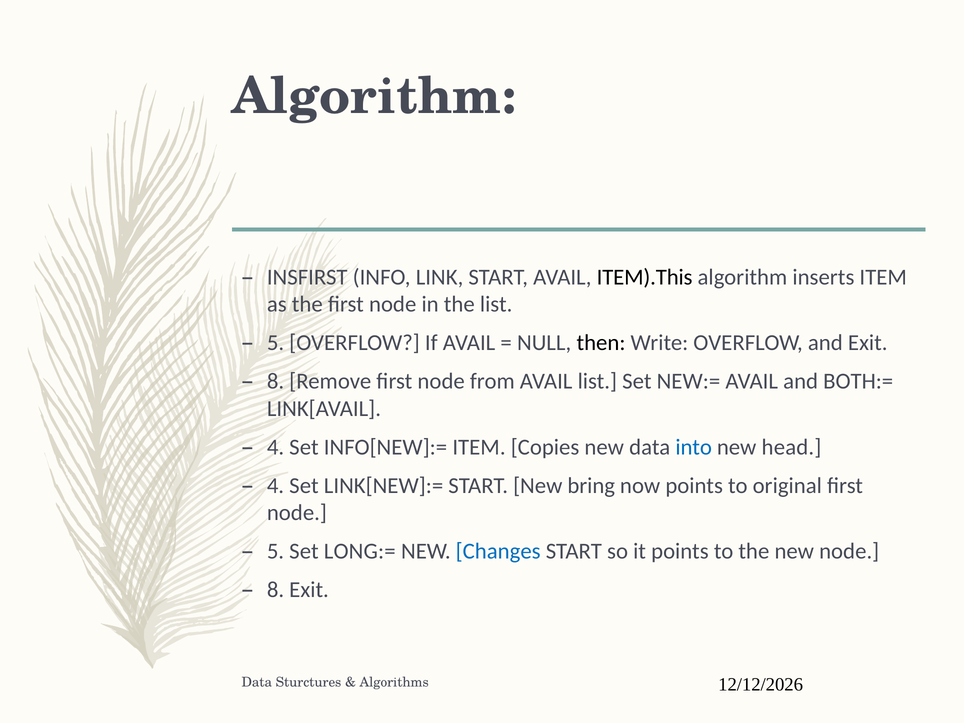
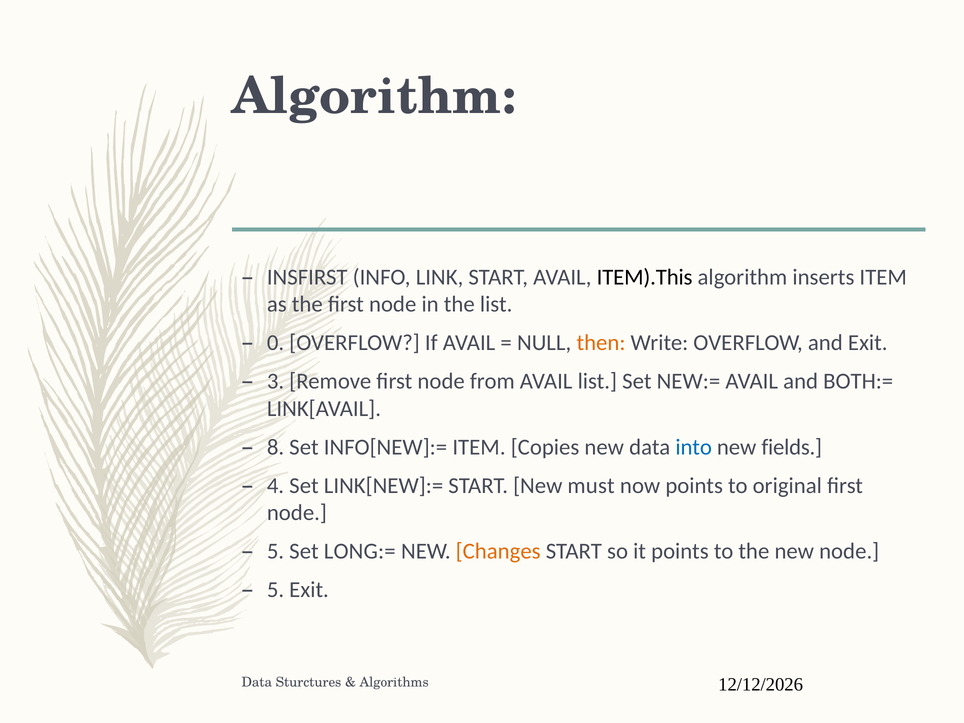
5: 5 -> 0 (276, 343)
then colour: black -> orange (601, 343)
8: 8 -> 3 (276, 381)
4: 4 -> 8 (276, 447)
head: head -> fields (792, 447)
bring: bring -> must (591, 486)
Changes colour: blue -> orange (498, 551)
8: 8 -> 5 (276, 590)
